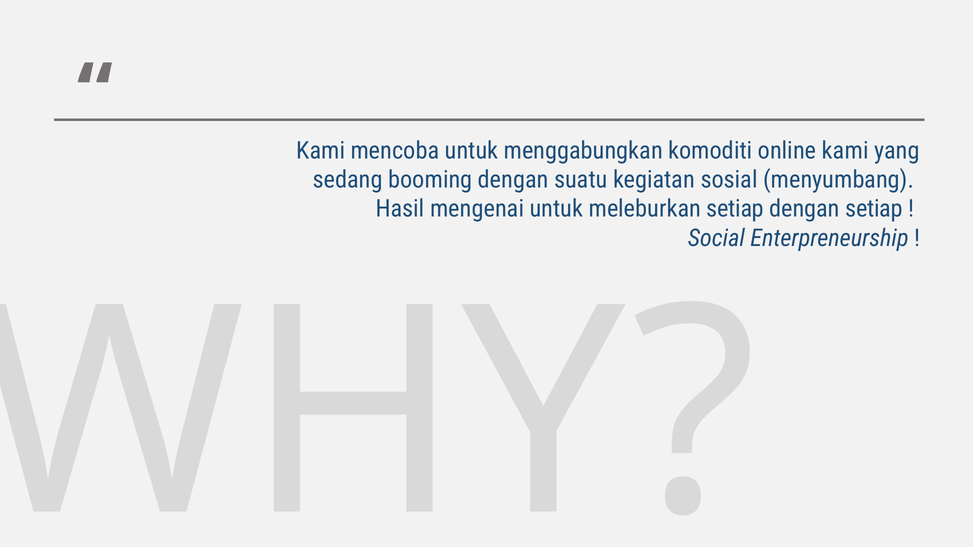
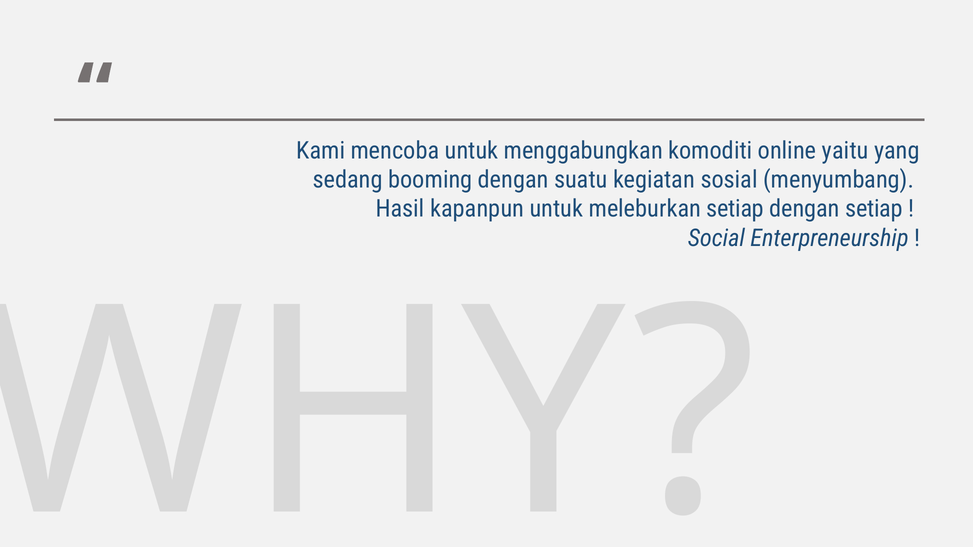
online kami: kami -> yaitu (845, 151)
mengenai: mengenai -> kapanpun (477, 209)
